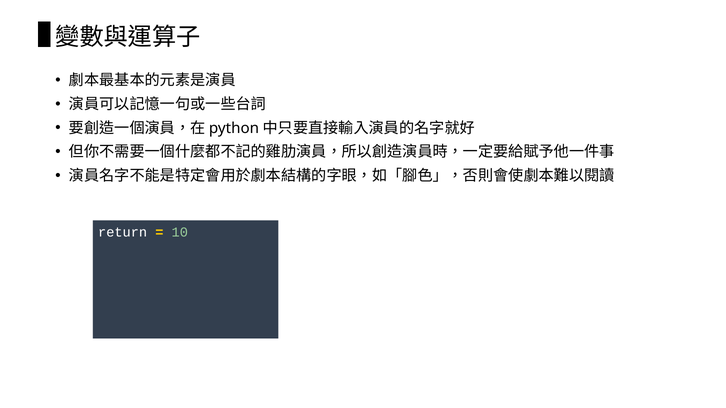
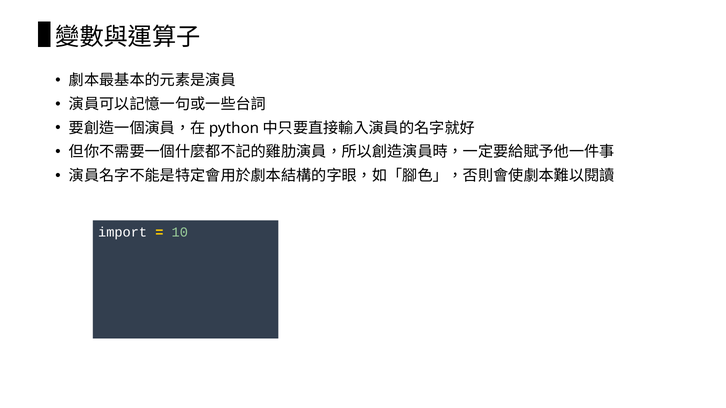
return: return -> import (123, 232)
